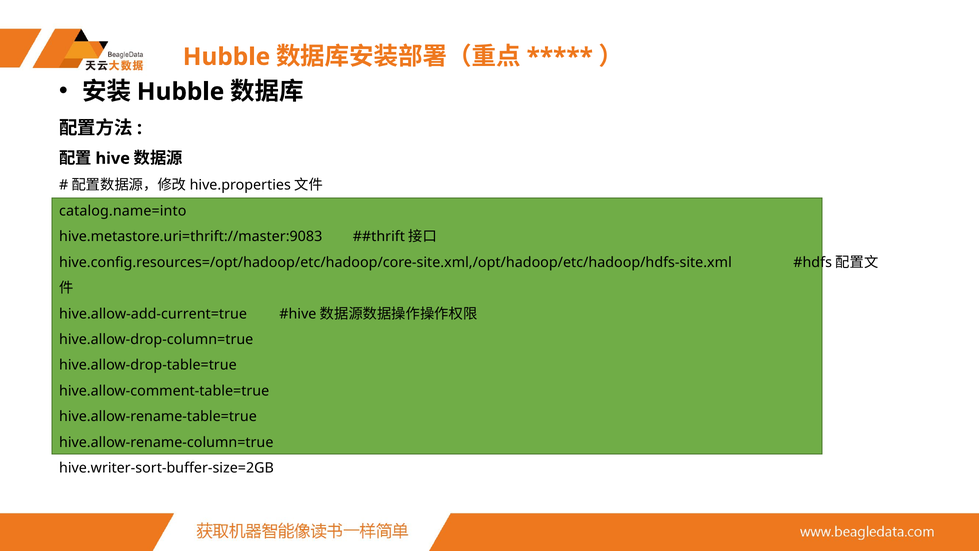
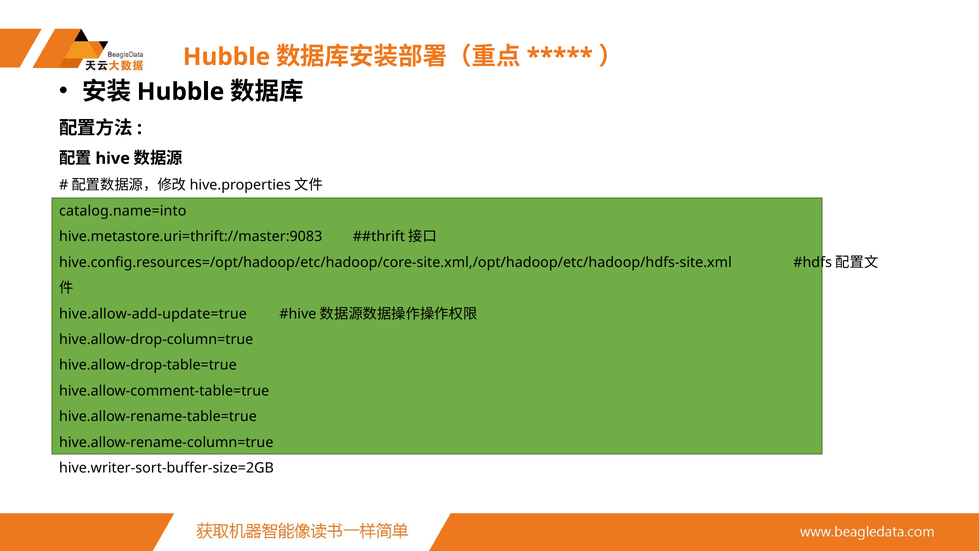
hive.allow-add-current=true: hive.allow-add-current=true -> hive.allow-add-update=true (153, 314)
